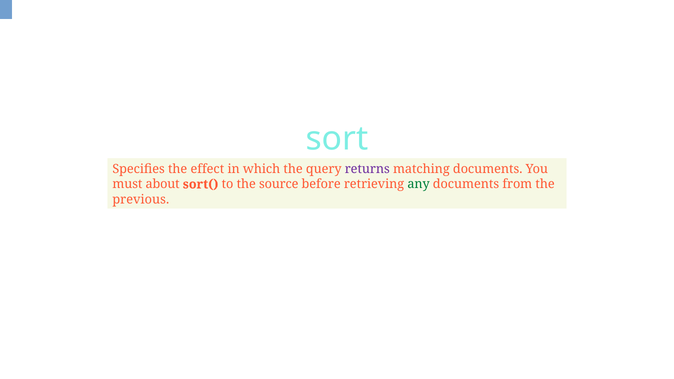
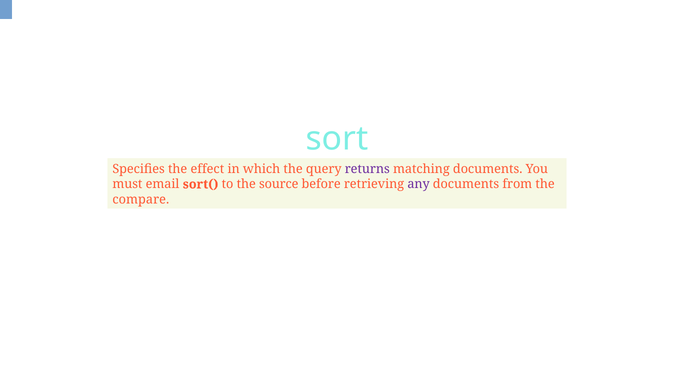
about: about -> email (163, 184)
any colour: green -> purple (419, 184)
previous: previous -> compare (141, 199)
